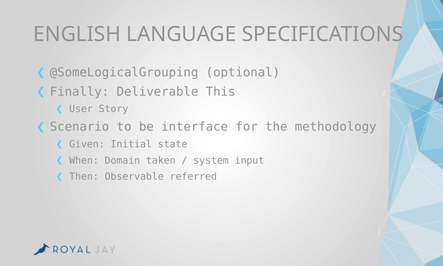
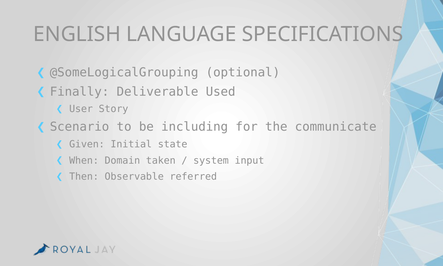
This: This -> Used (221, 92)
interface: interface -> including (195, 127)
methodology: methodology -> communicate (336, 127)
